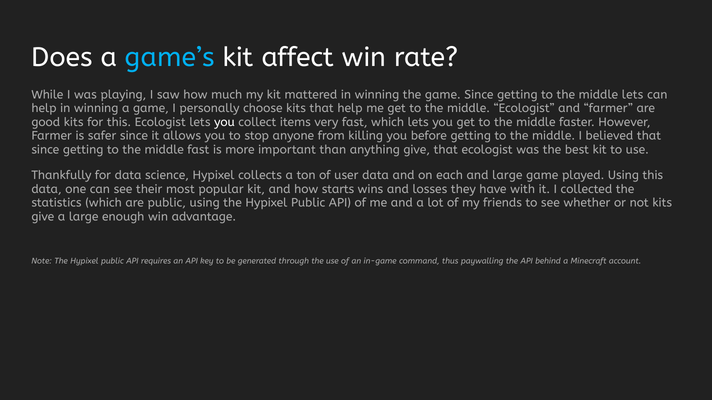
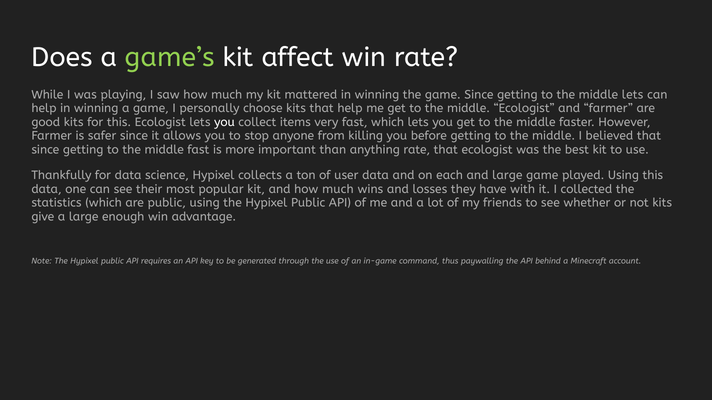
game’s colour: light blue -> light green (170, 58)
anything give: give -> rate (417, 150)
and how starts: starts -> much (338, 189)
